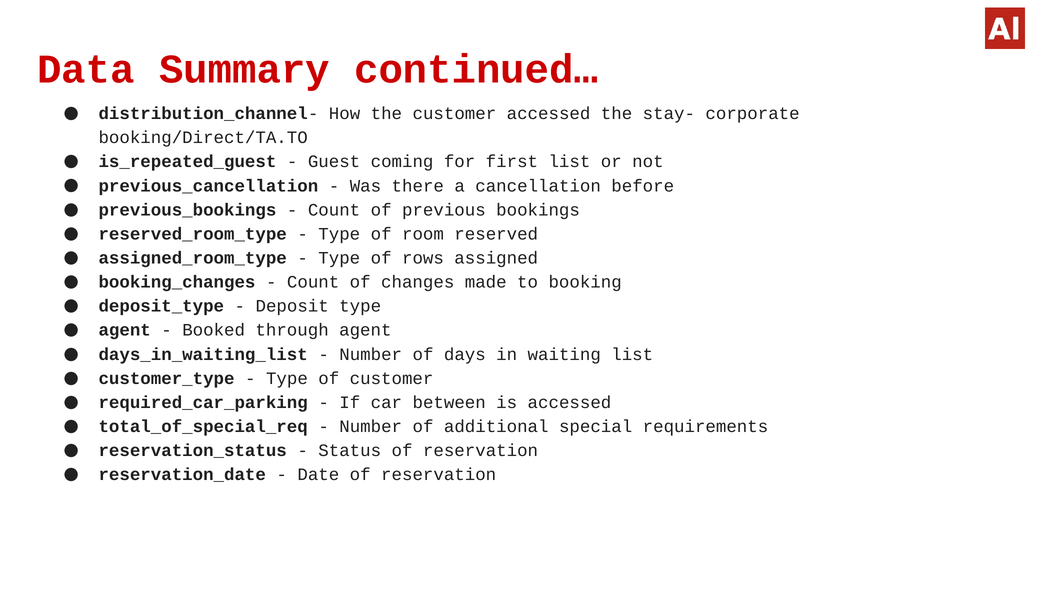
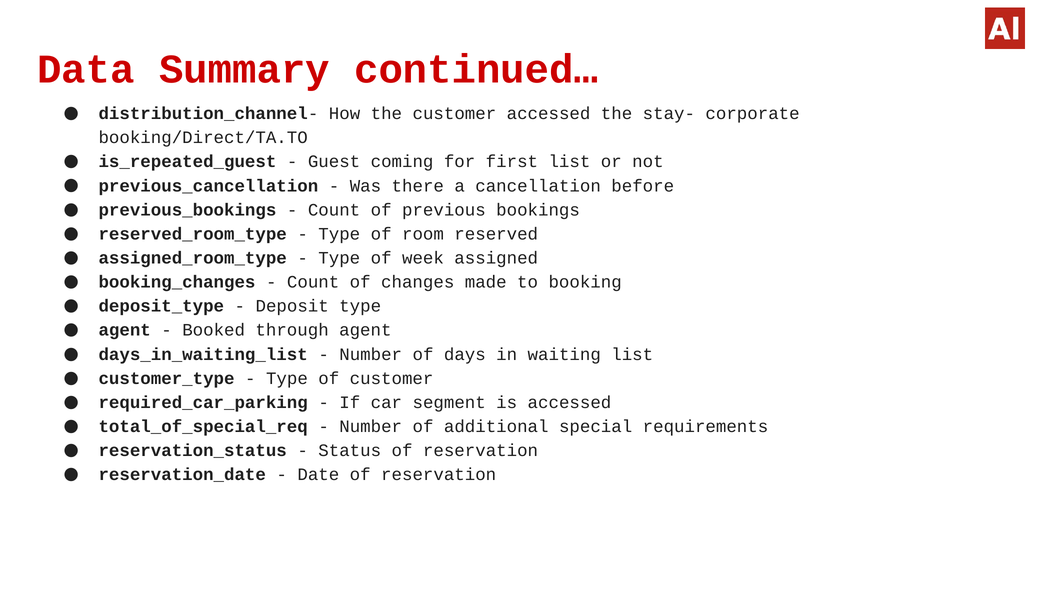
rows: rows -> week (423, 258)
between: between -> segment (449, 402)
